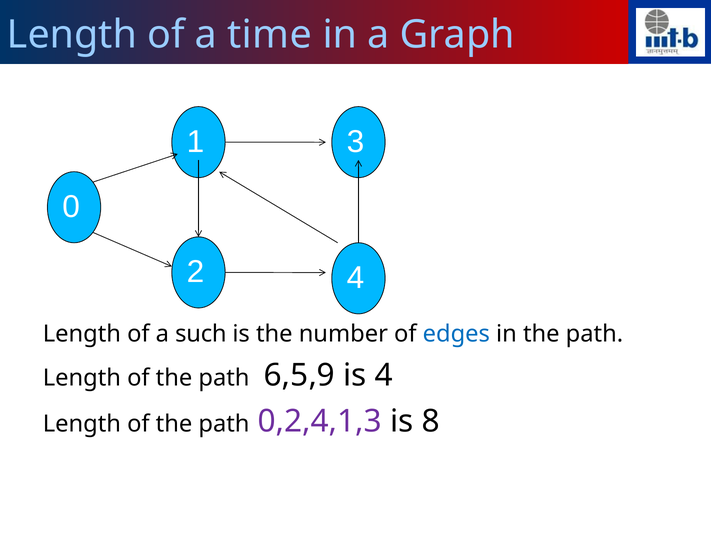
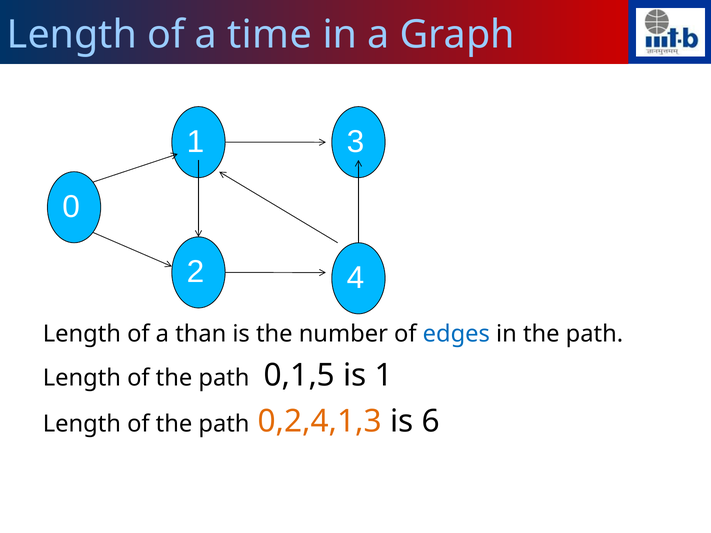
such: such -> than (201, 334)
6,5,9: 6,5,9 -> 0,1,5 (299, 376)
is 4: 4 -> 1 (384, 376)
0,2,4,1,3 colour: purple -> orange (320, 421)
8: 8 -> 6 (431, 421)
